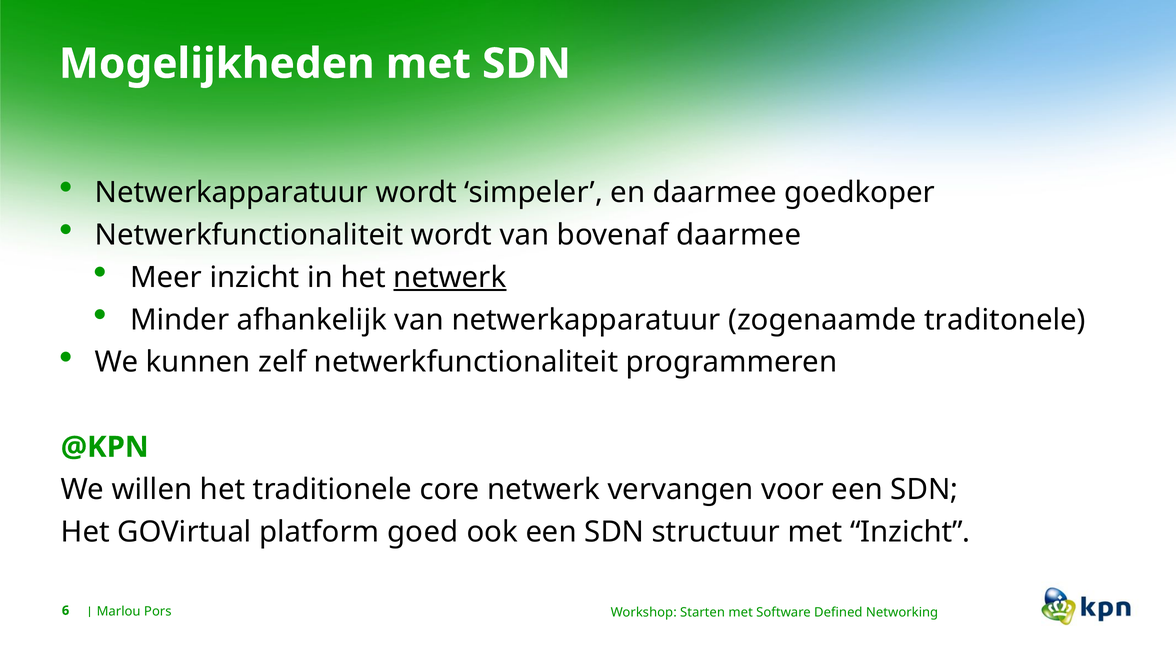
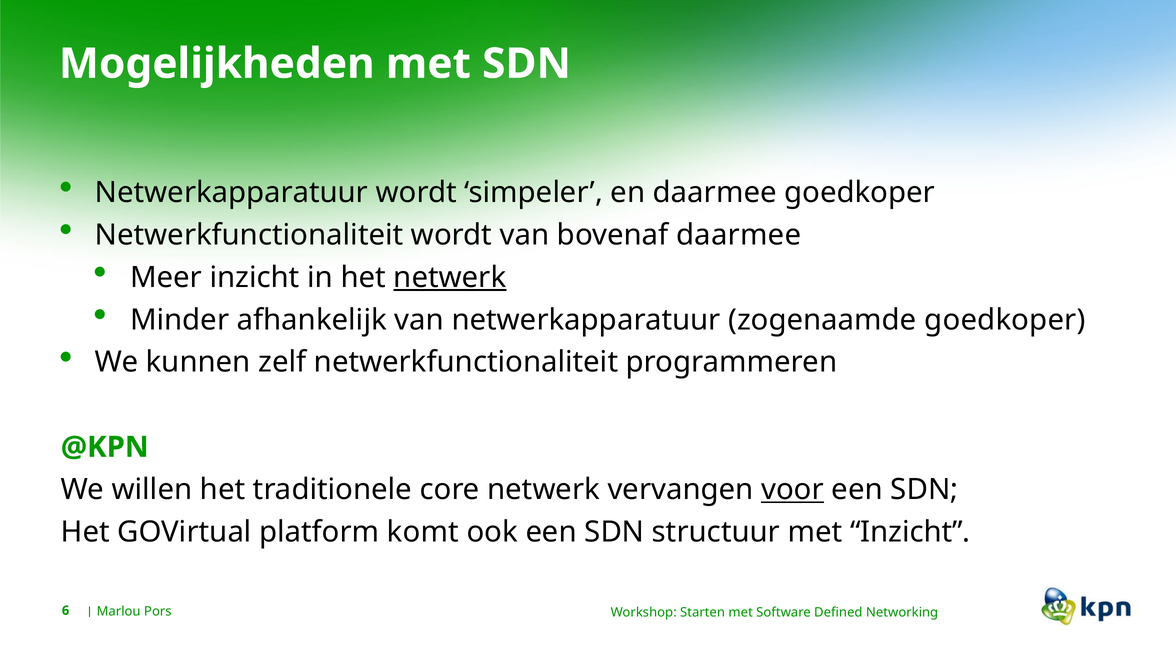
zogenaamde traditonele: traditonele -> goedkoper (1005, 320)
voor underline: none -> present (792, 490)
goed: goed -> komt (423, 532)
